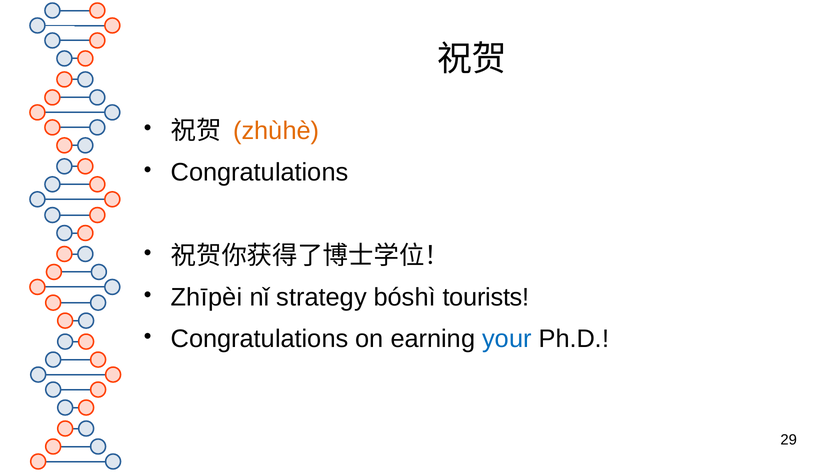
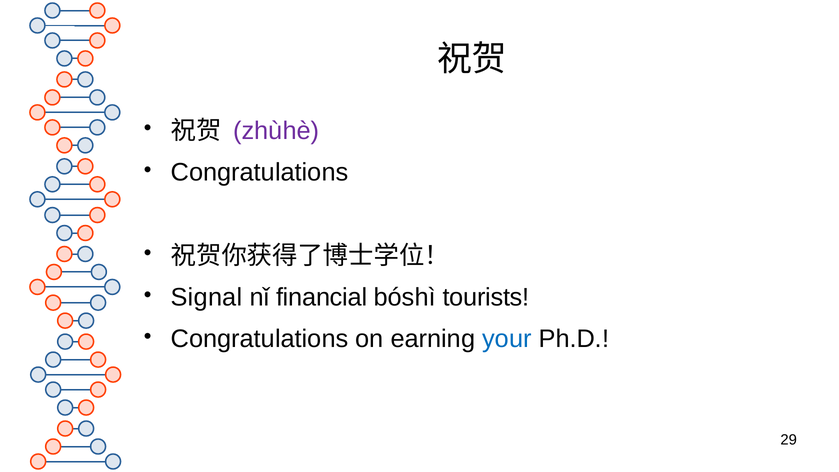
zhùhè colour: orange -> purple (276, 131)
Zhīpèi: Zhīpèi -> Signal (207, 297)
strategy: strategy -> financial (322, 297)
